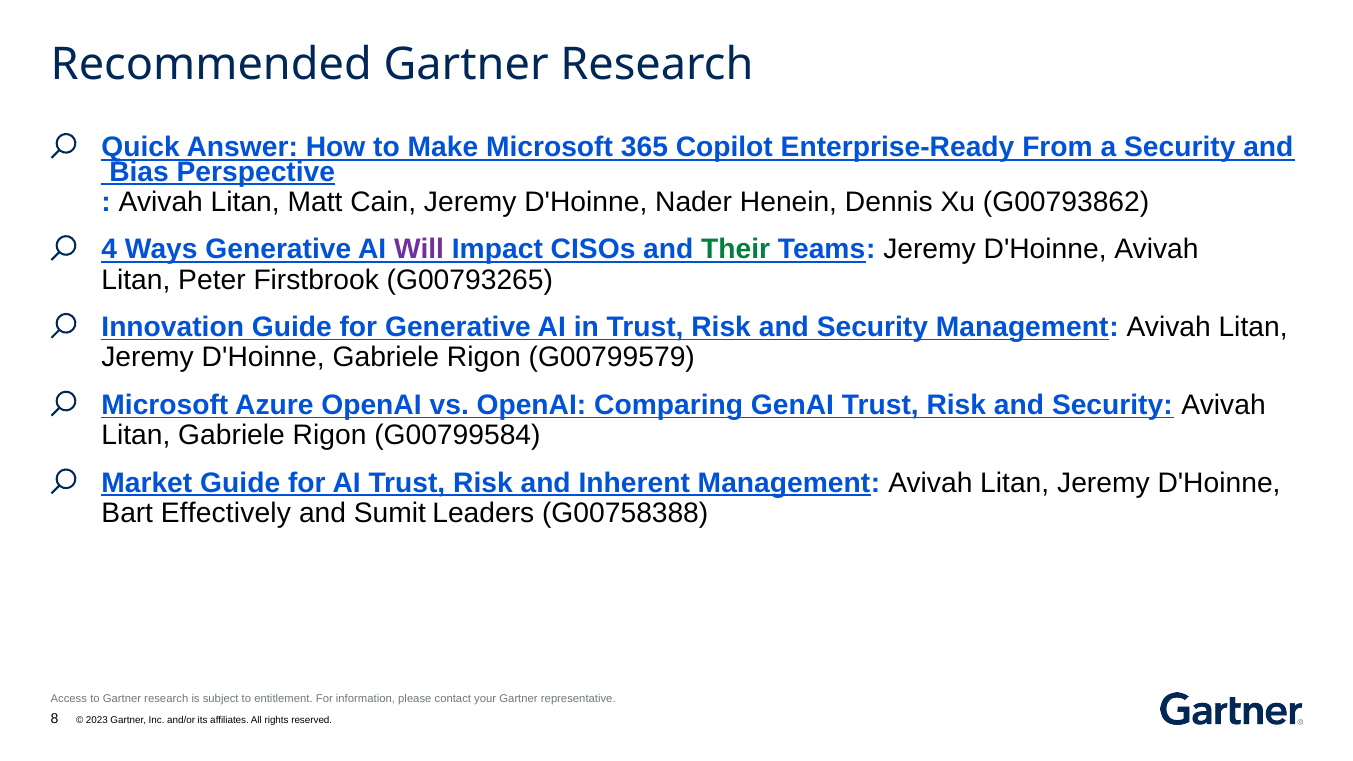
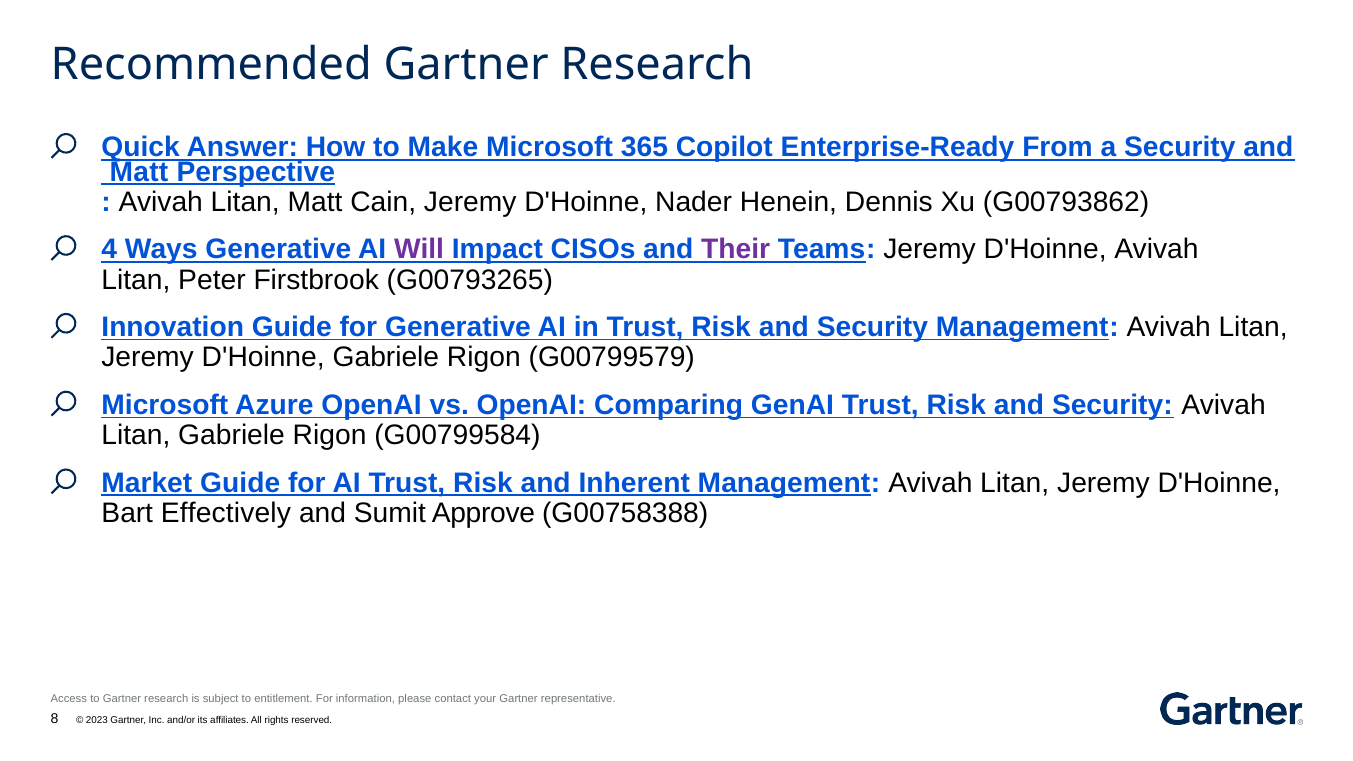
Bias: Bias -> Matt (139, 172)
Their colour: green -> purple (736, 249)
Leaders: Leaders -> Approve (483, 513)
